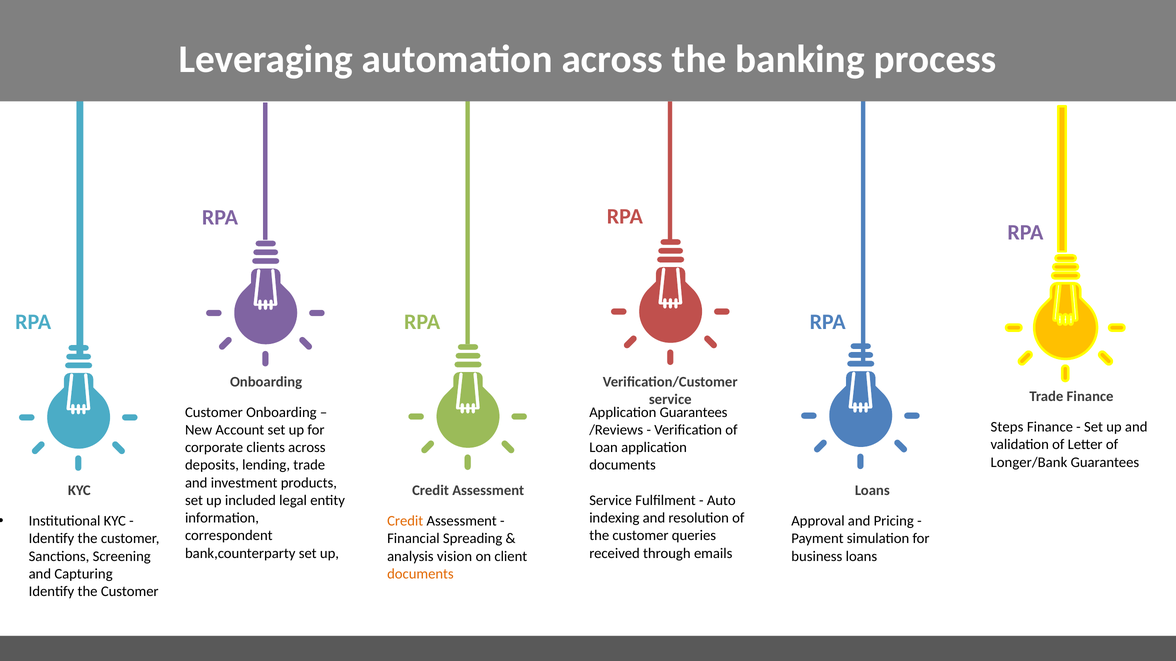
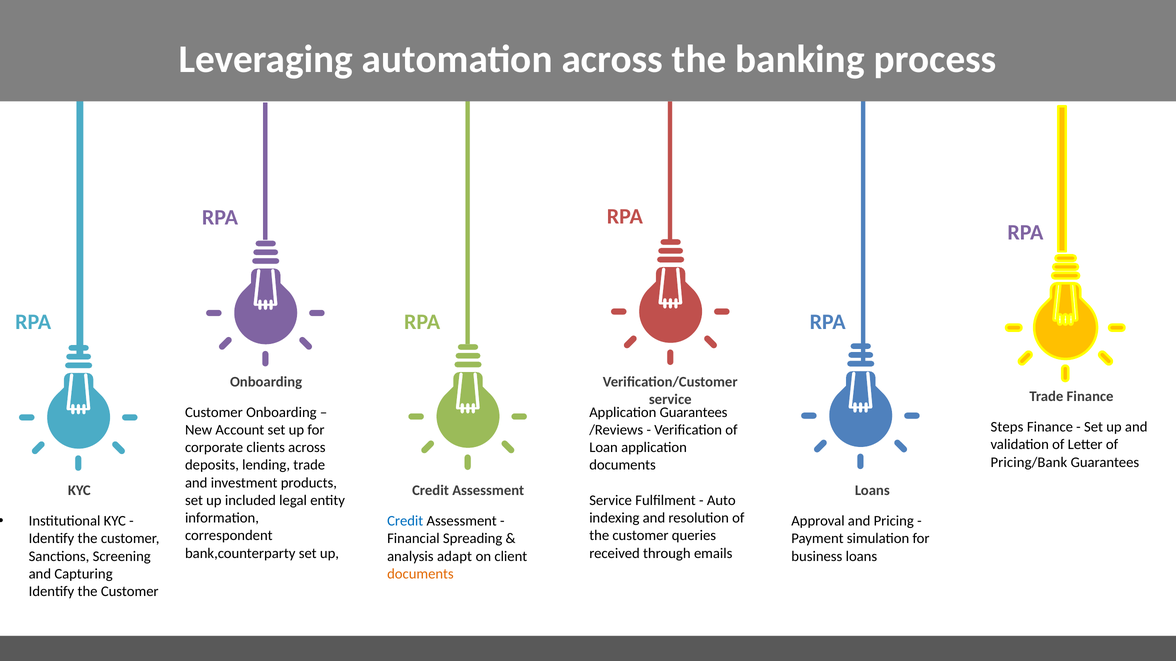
Longer/Bank: Longer/Bank -> Pricing/Bank (1029, 463)
Credit colour: orange -> blue (405, 521)
vision: vision -> adapt (455, 557)
